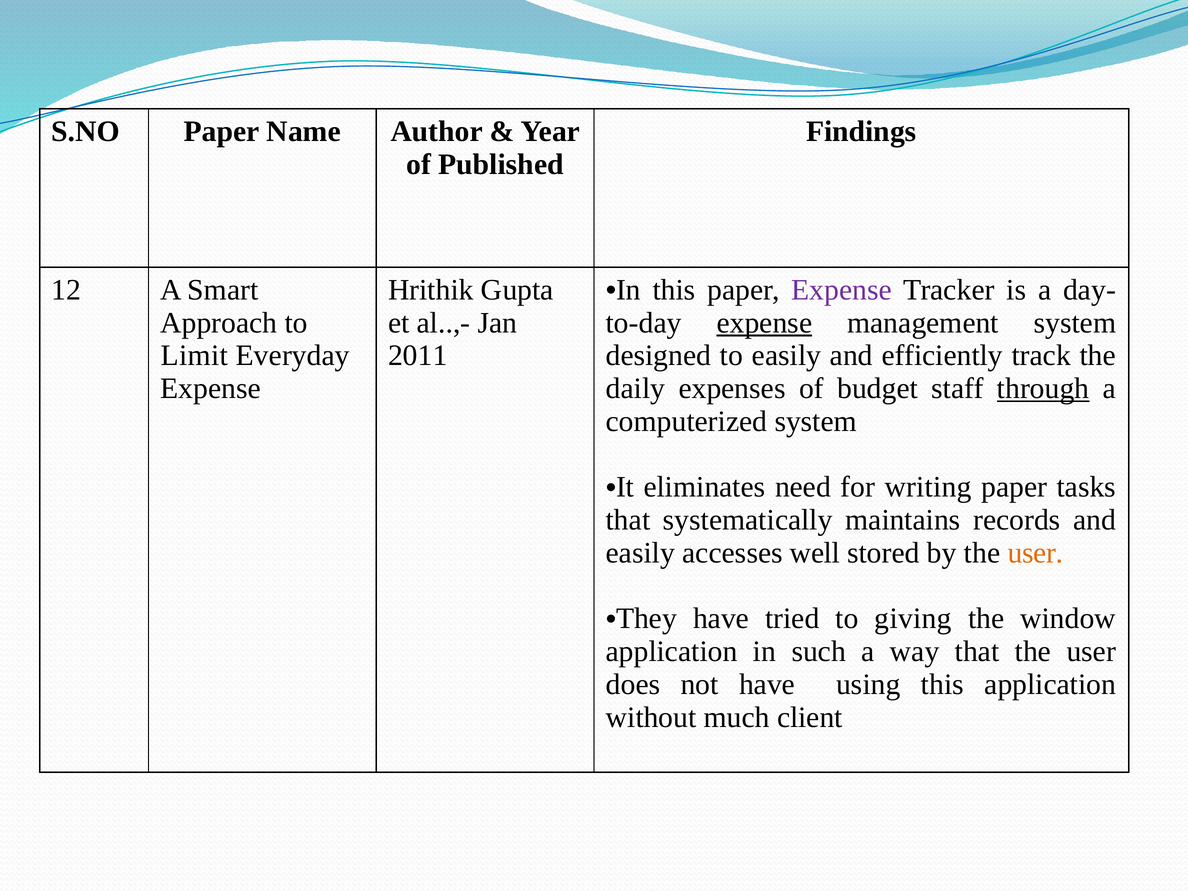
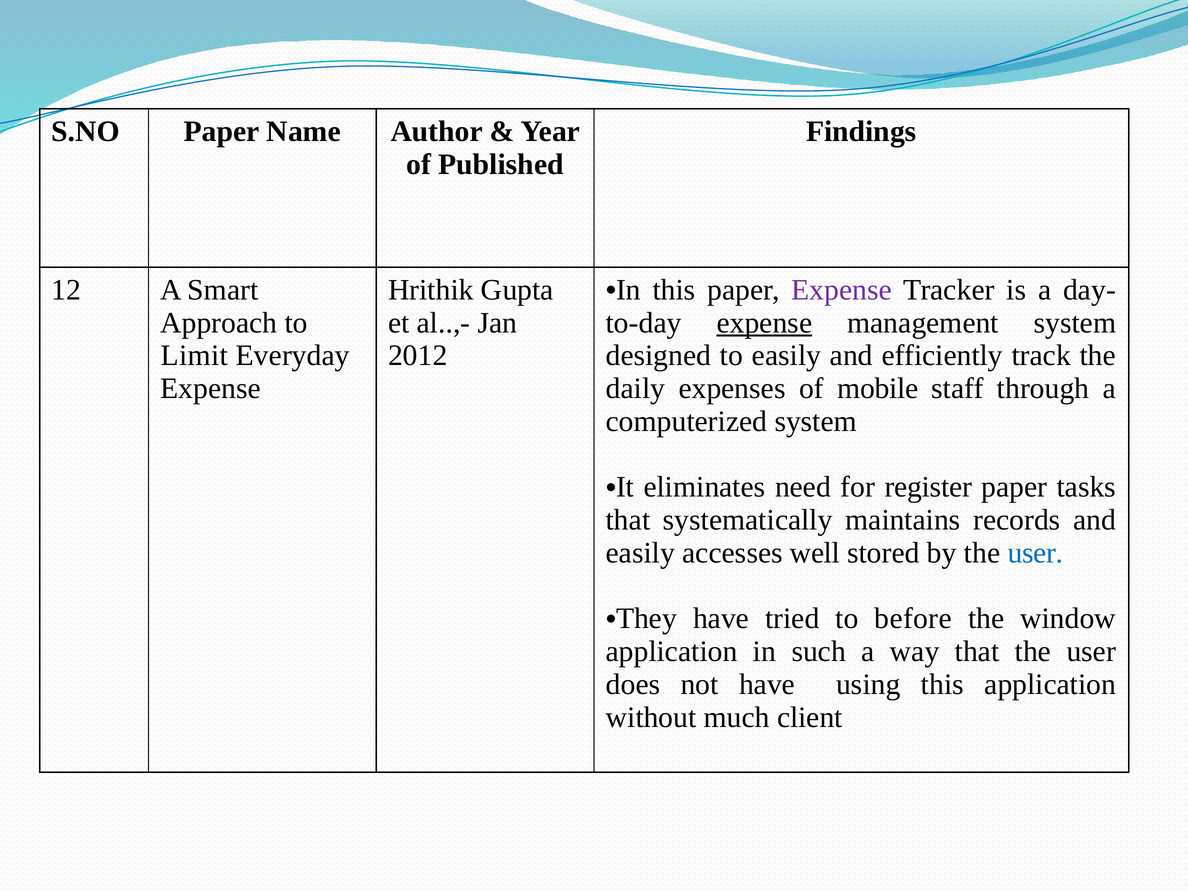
2011: 2011 -> 2012 (418, 356)
budget: budget -> mobile (878, 389)
through underline: present -> none (1043, 389)
writing: writing -> register (928, 487)
user colour: orange -> blue (1035, 553)
giving: giving -> before (913, 619)
